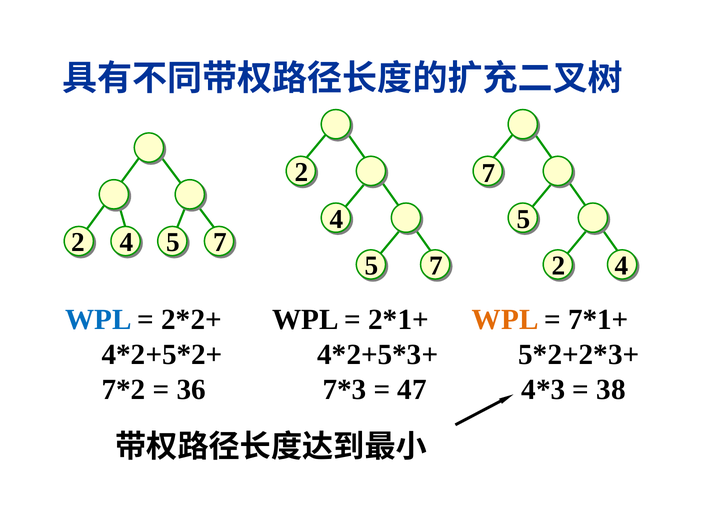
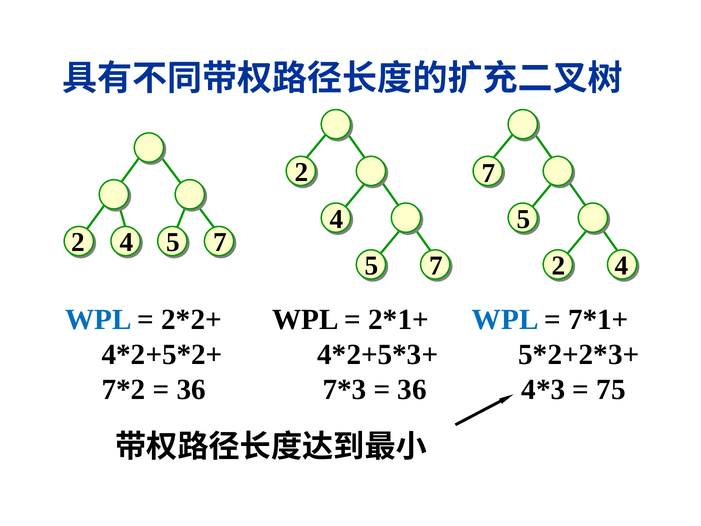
WPL colour: orange -> blue (505, 319)
47: 47 -> 36 (412, 390)
38: 38 -> 75 (611, 390)
